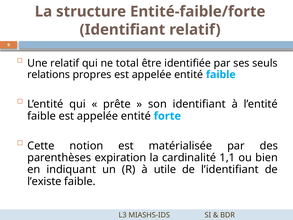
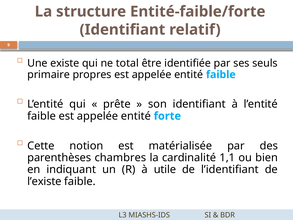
Une relatif: relatif -> existe (65, 63)
relations: relations -> primaire (49, 75)
expiration: expiration -> chambres (120, 157)
